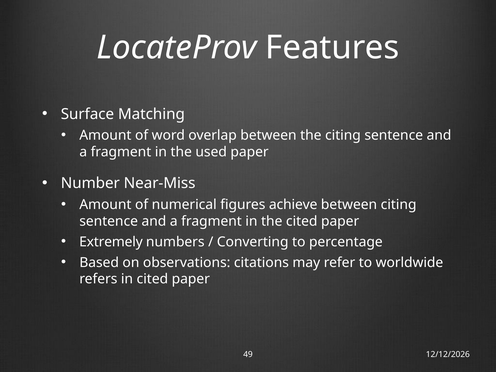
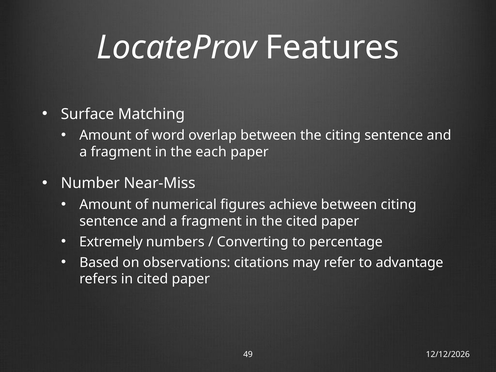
used: used -> each (211, 152)
worldwide: worldwide -> advantage (410, 263)
